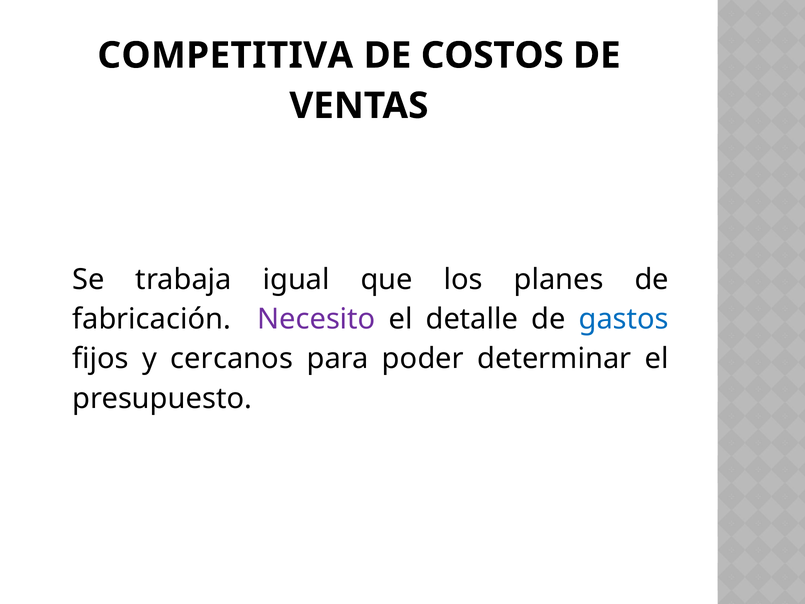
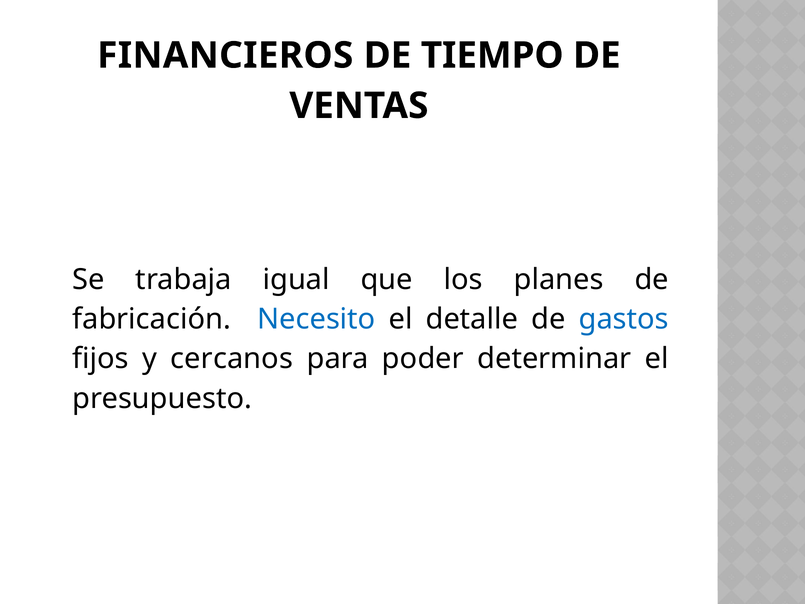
COMPETITIVA: COMPETITIVA -> FINANCIEROS (225, 55)
COSTOS: COSTOS -> TIEMPO (492, 55)
Necesito colour: purple -> blue (316, 319)
